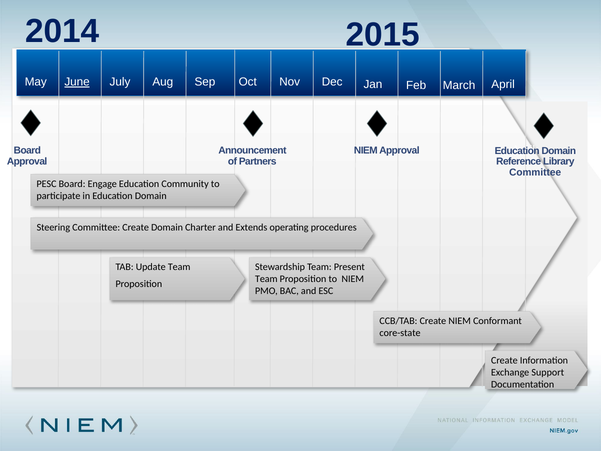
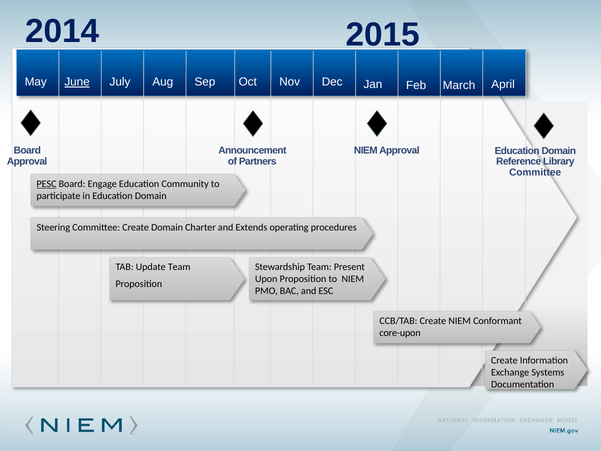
PESC underline: none -> present (47, 184)
Team: Team -> Upon (266, 279)
core-state: core-state -> core-upon (400, 333)
Support: Support -> Systems (548, 372)
